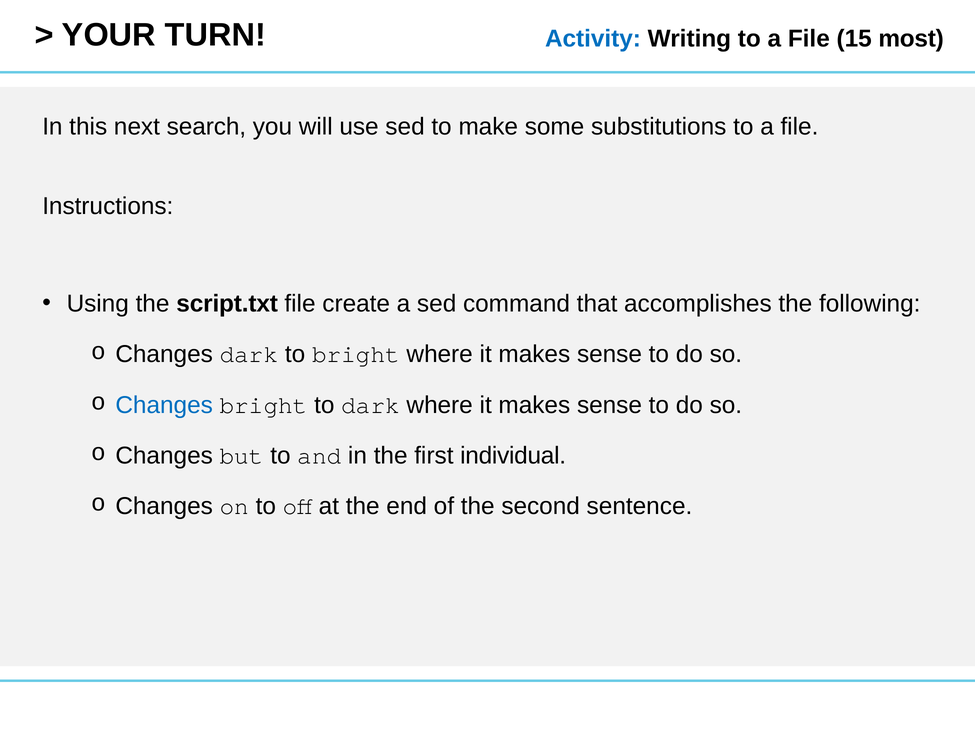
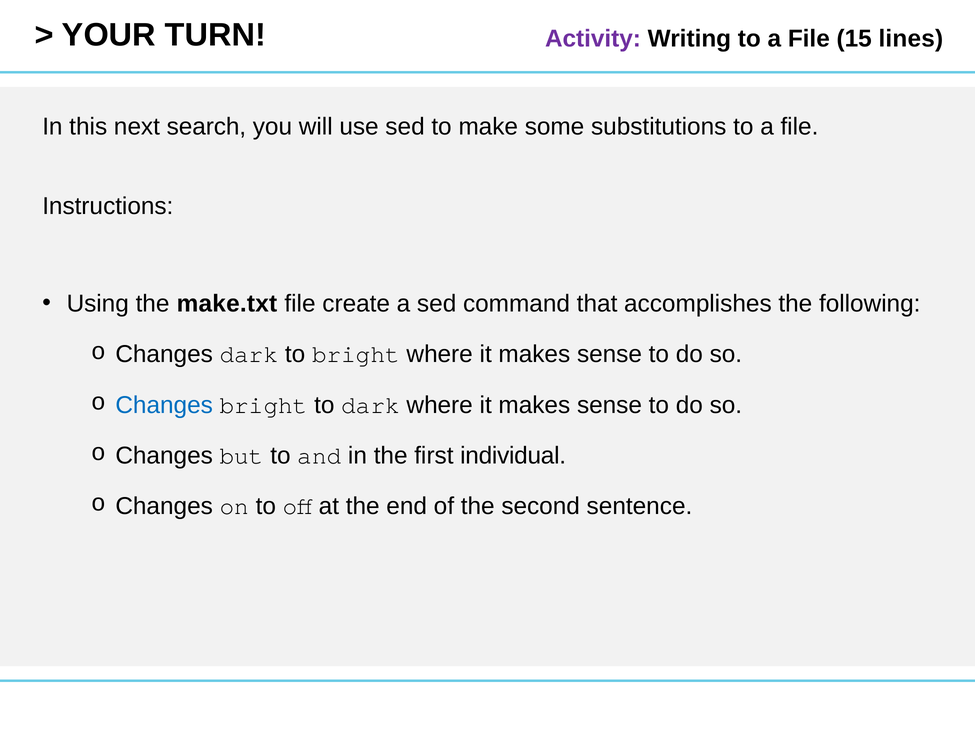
Activity colour: blue -> purple (593, 39)
most: most -> lines (911, 39)
script.txt: script.txt -> make.txt (227, 304)
